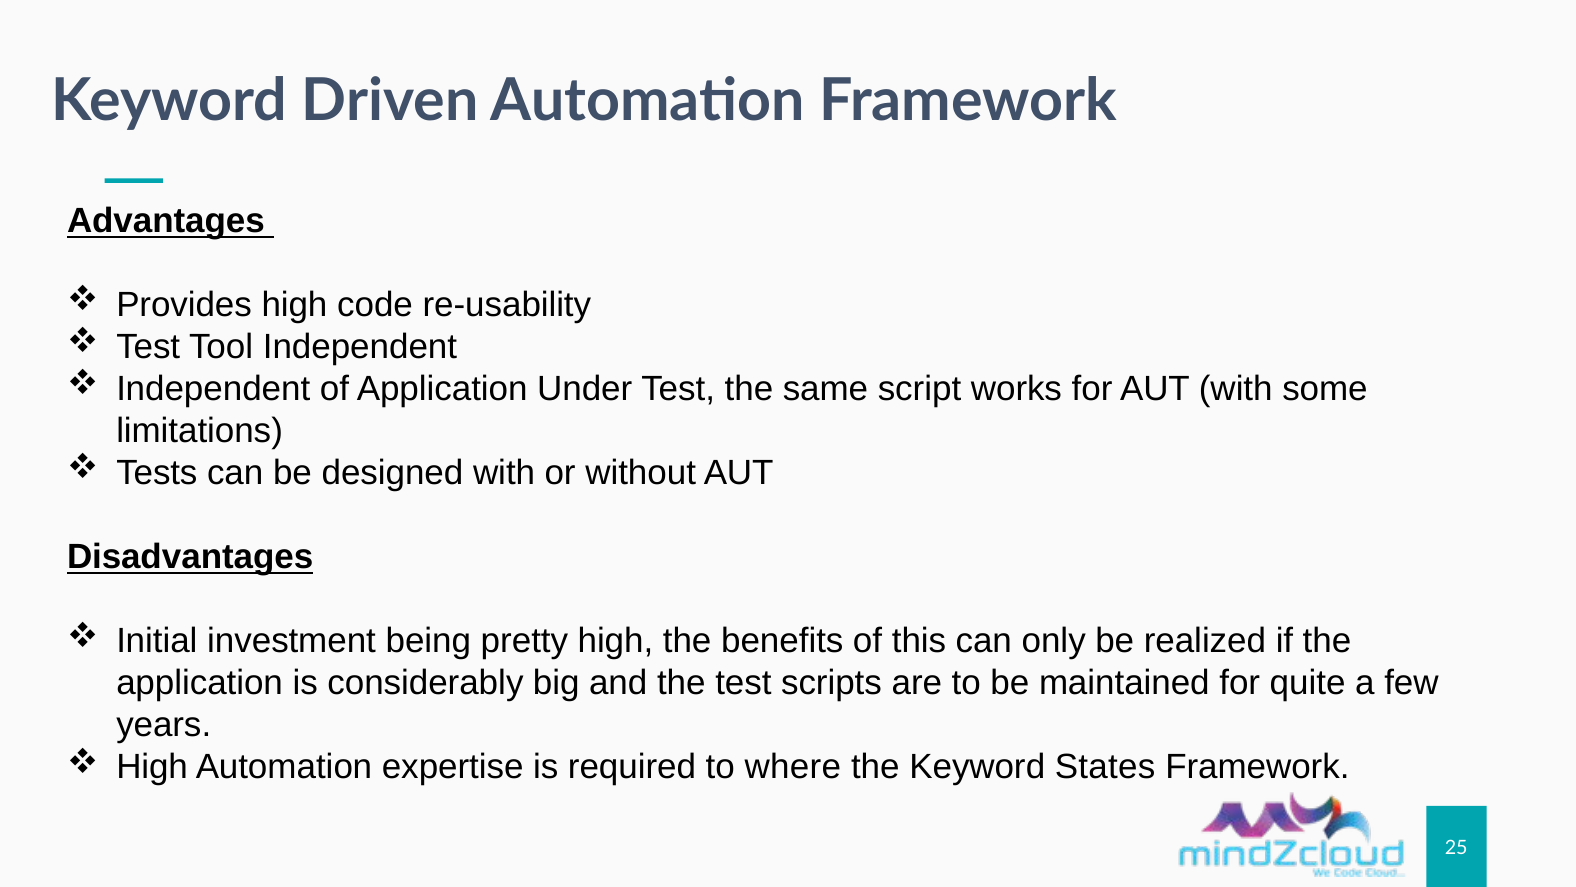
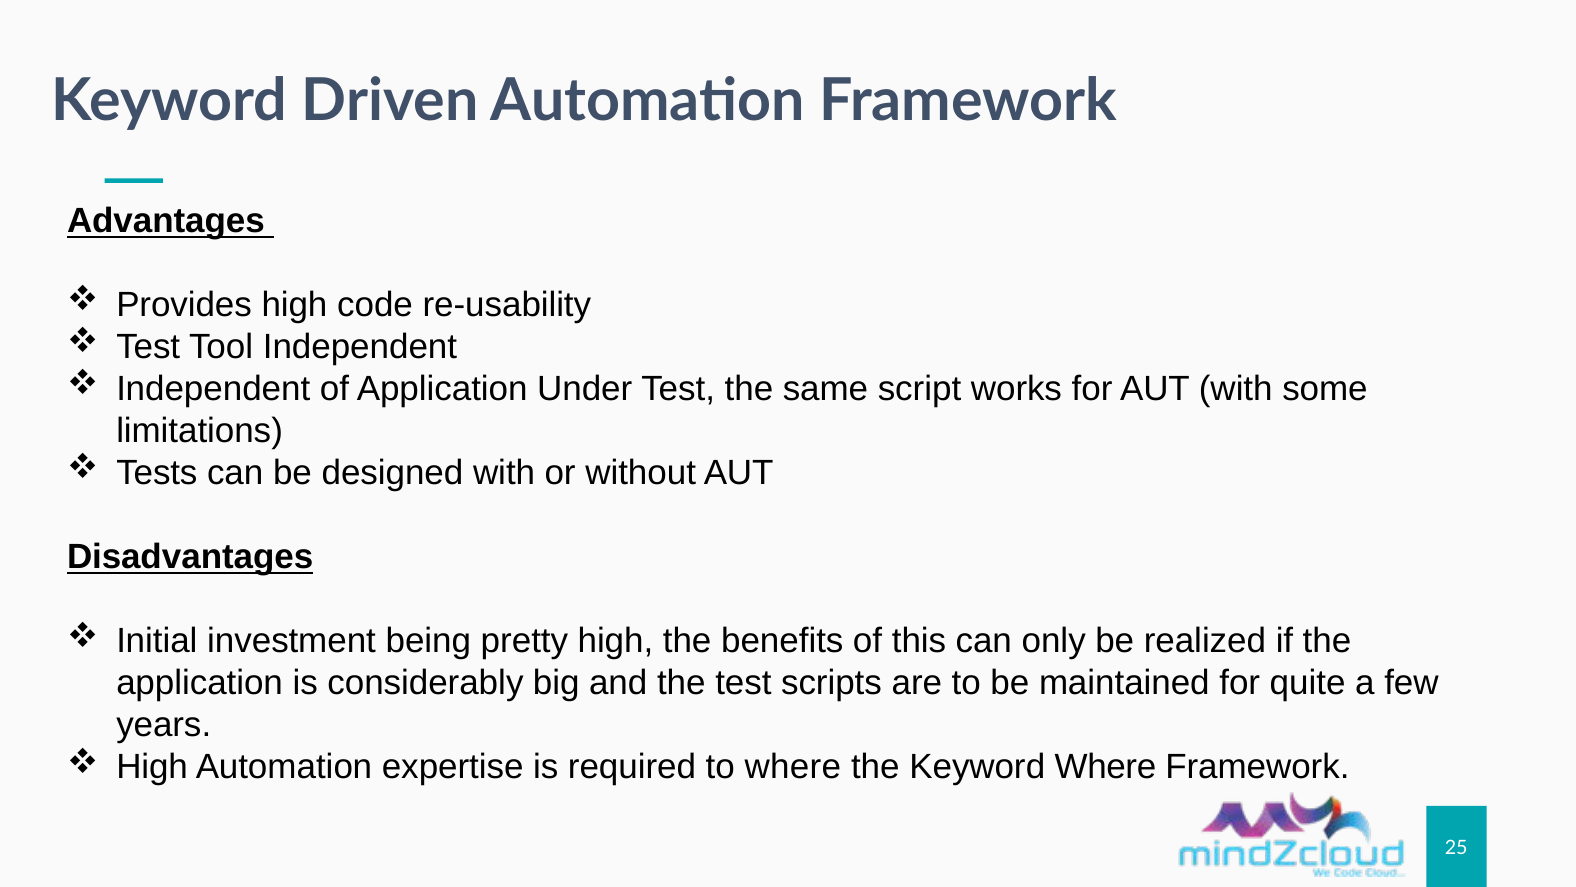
Keyword States: States -> Where (1105, 767)
